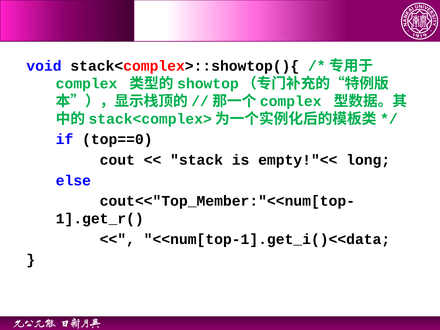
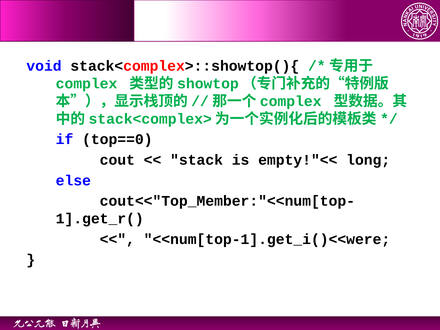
<<num[top-1].get_i()<<data: <<num[top-1].get_i()<<data -> <<num[top-1].get_i()<<were (267, 239)
